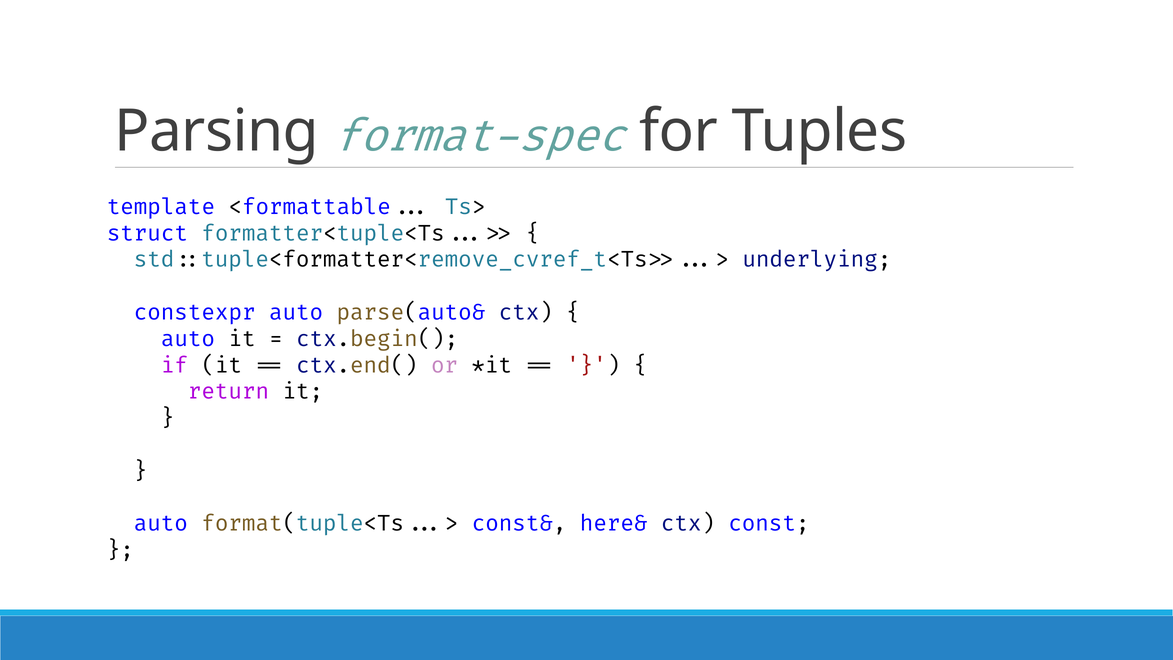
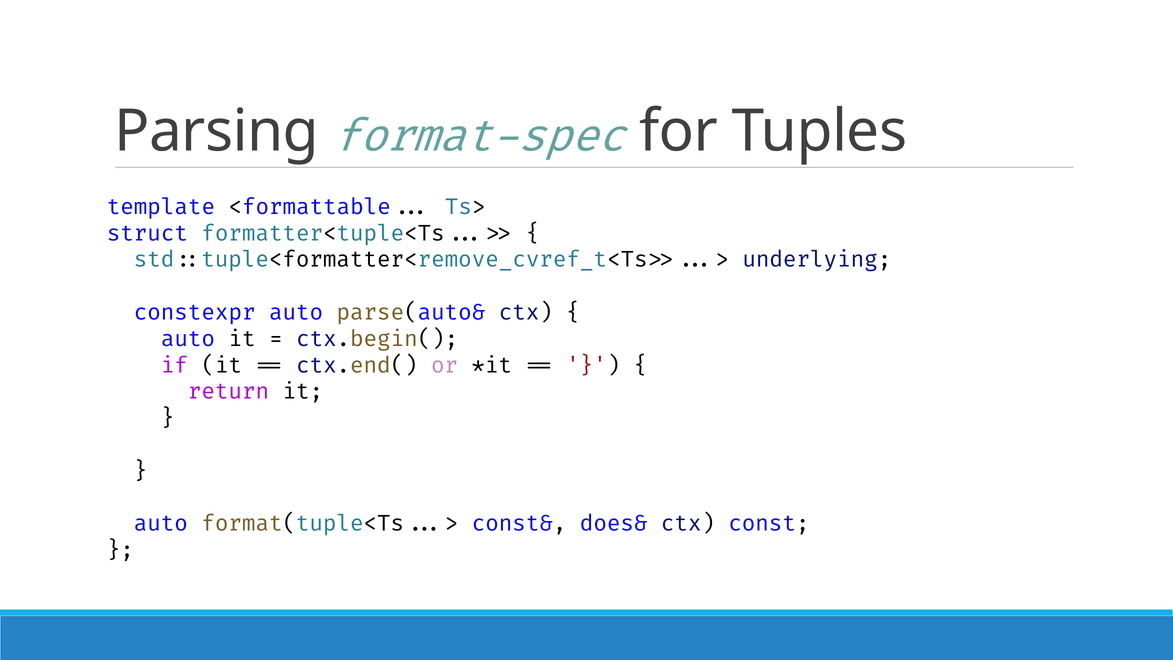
here&: here& -> does& (614, 523)
